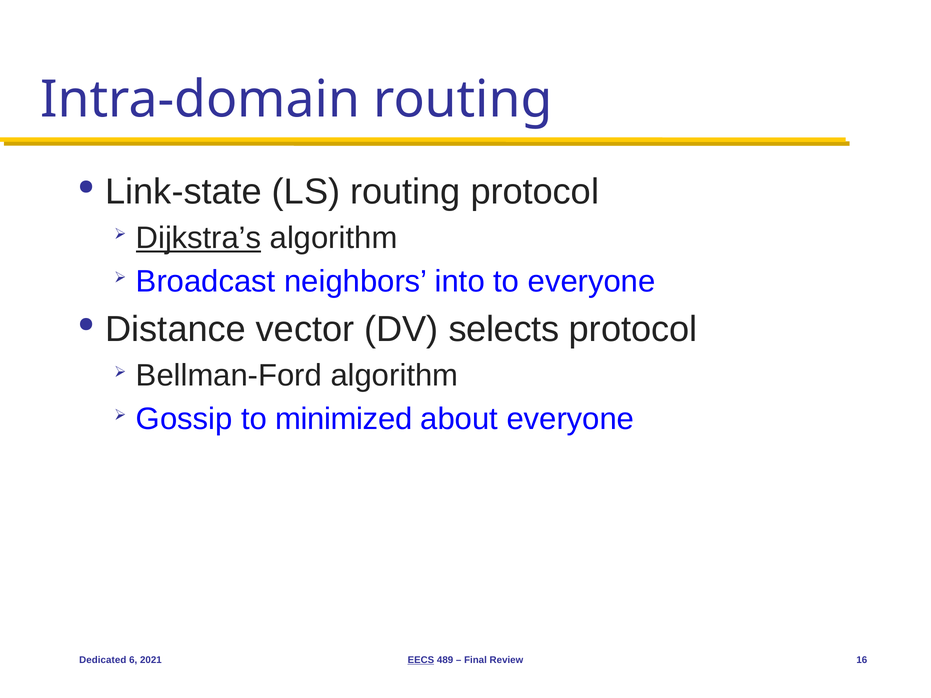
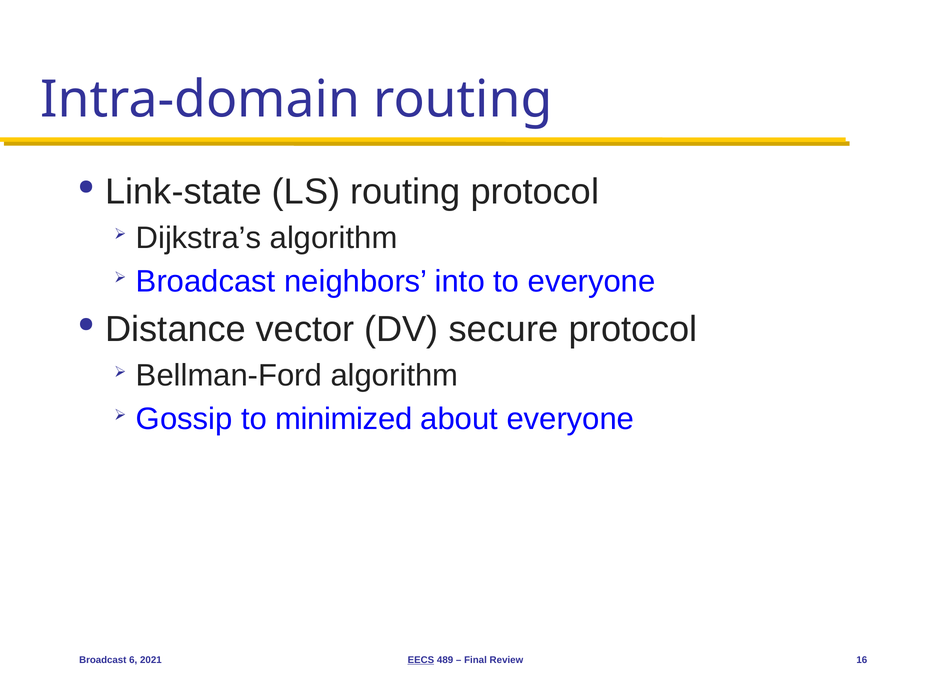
Dijkstra’s underline: present -> none (199, 238)
selects: selects -> secure (504, 329)
Dedicated: Dedicated -> Broadcast (103, 660)
